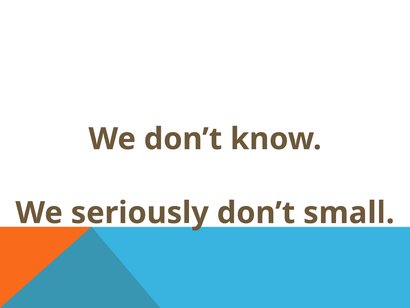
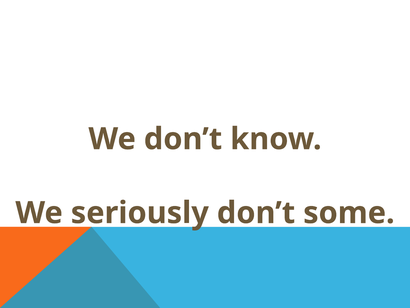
small: small -> some (349, 213)
